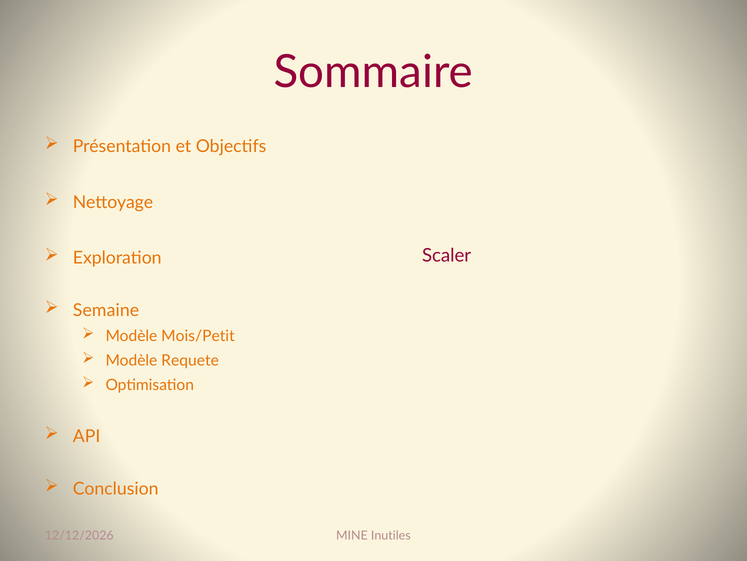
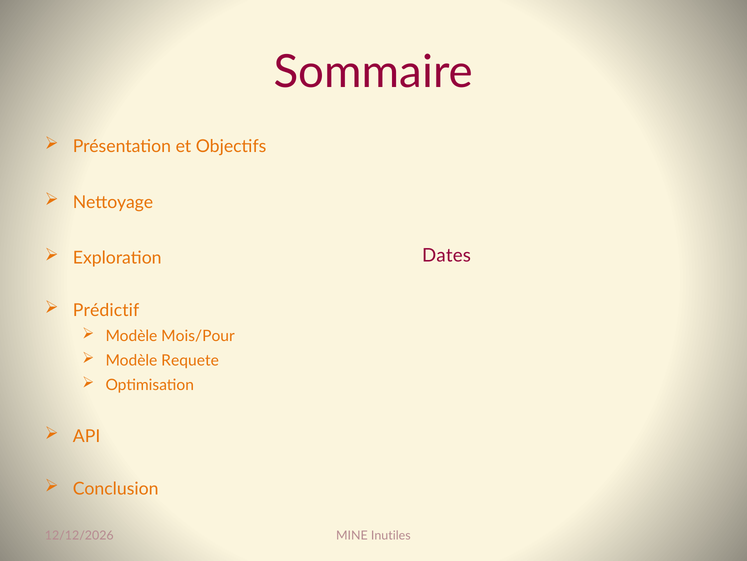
Scaler: Scaler -> Dates (446, 255)
Semaine: Semaine -> Prédictif (106, 310)
Mois/Petit: Mois/Petit -> Mois/Pour (198, 335)
